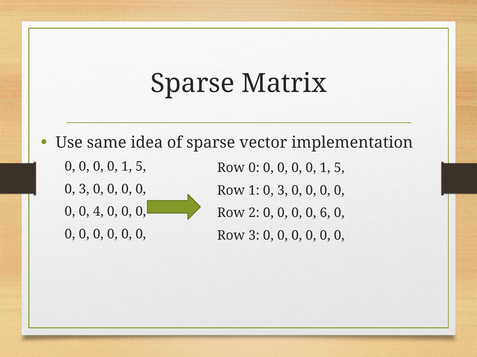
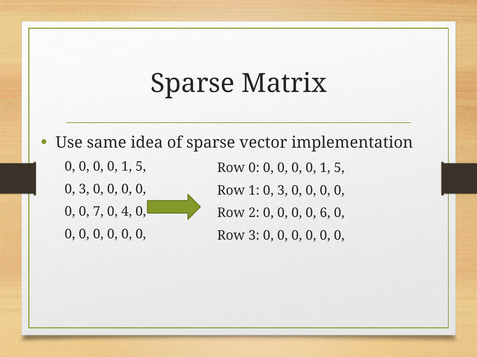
4: 4 -> 7 (98, 212)
0: 0 -> 4 (127, 212)
